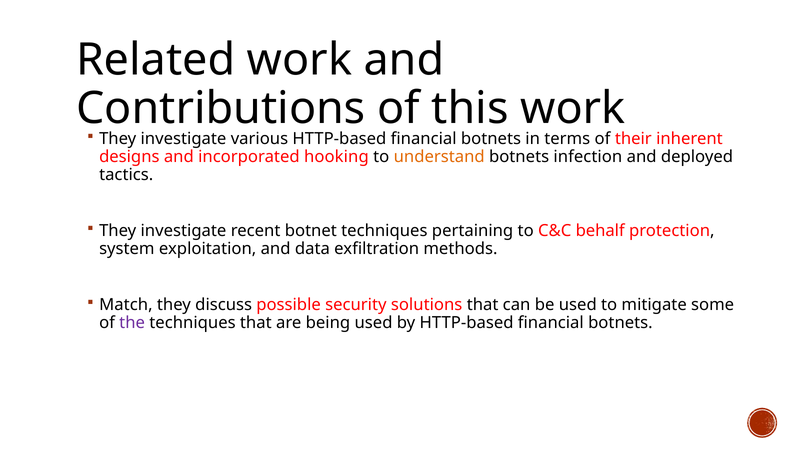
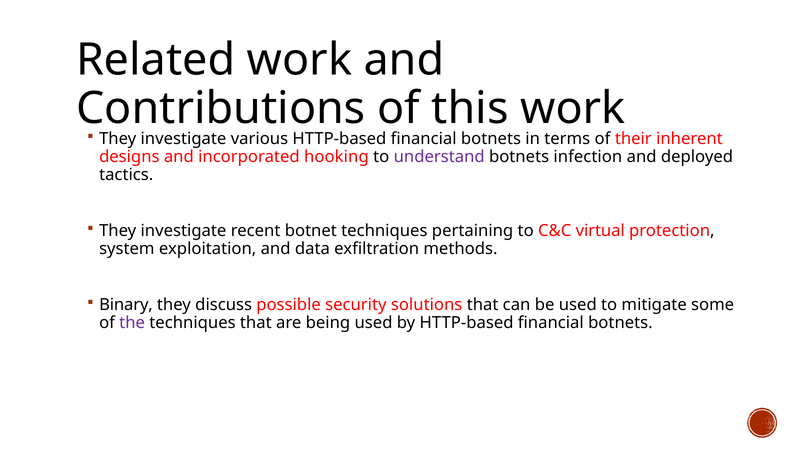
understand colour: orange -> purple (439, 157)
behalf: behalf -> virtual (600, 231)
Match: Match -> Binary (126, 305)
